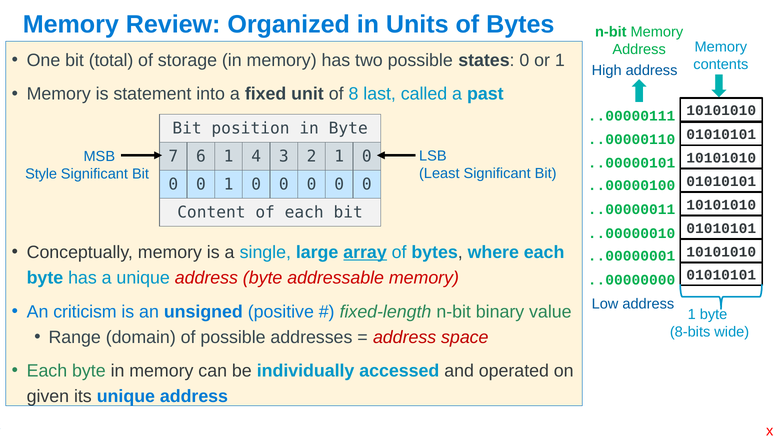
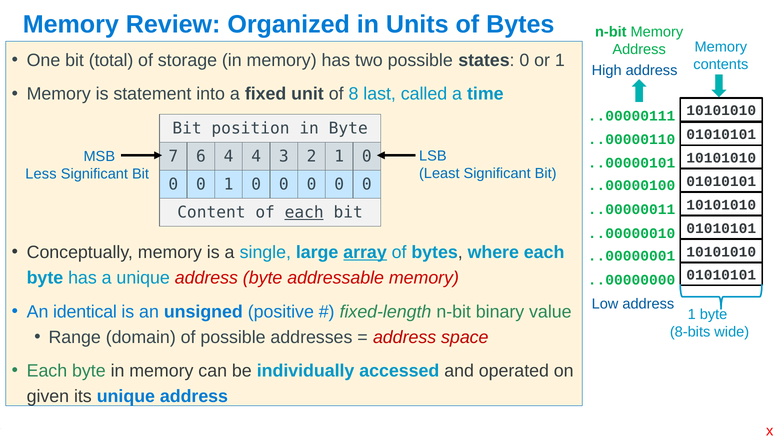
past: past -> time (485, 94)
6 1: 1 -> 4 (229, 157)
Style: Style -> Less (41, 174)
each underline: none -> present (304, 212)
criticism: criticism -> identical (85, 312)
